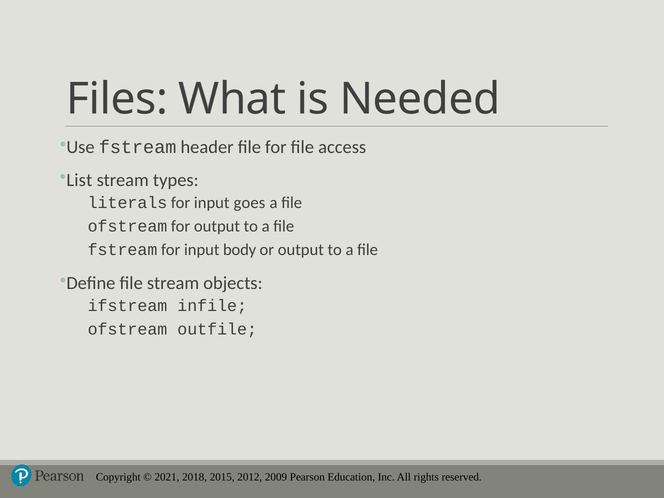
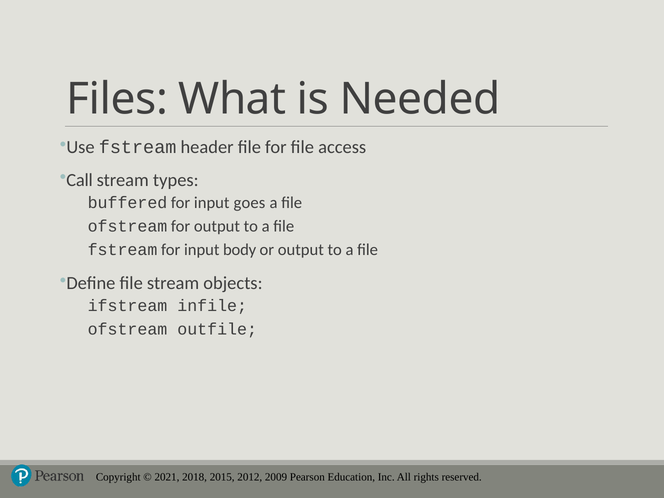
List: List -> Call (80, 180)
literals: literals -> buffered (127, 203)
